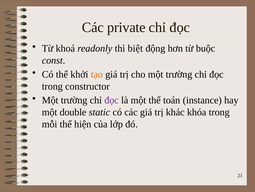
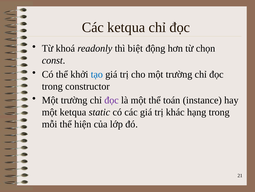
Các private: private -> ketqua (126, 27)
buộc: buộc -> chọn (206, 48)
tạo colour: orange -> blue (97, 74)
một double: double -> ketqua (73, 112)
khóa: khóa -> hạng (197, 112)
